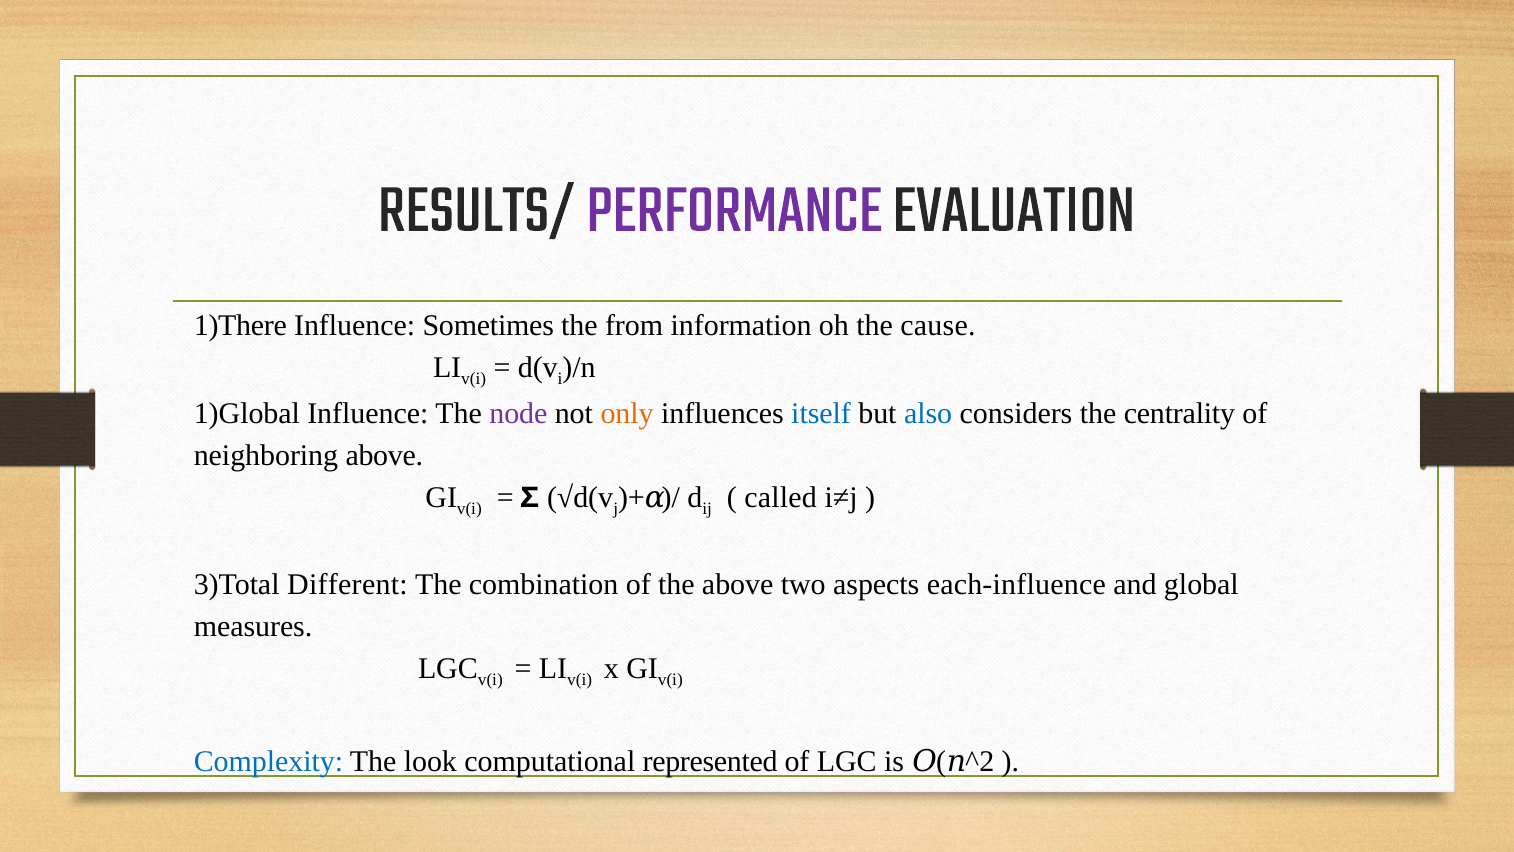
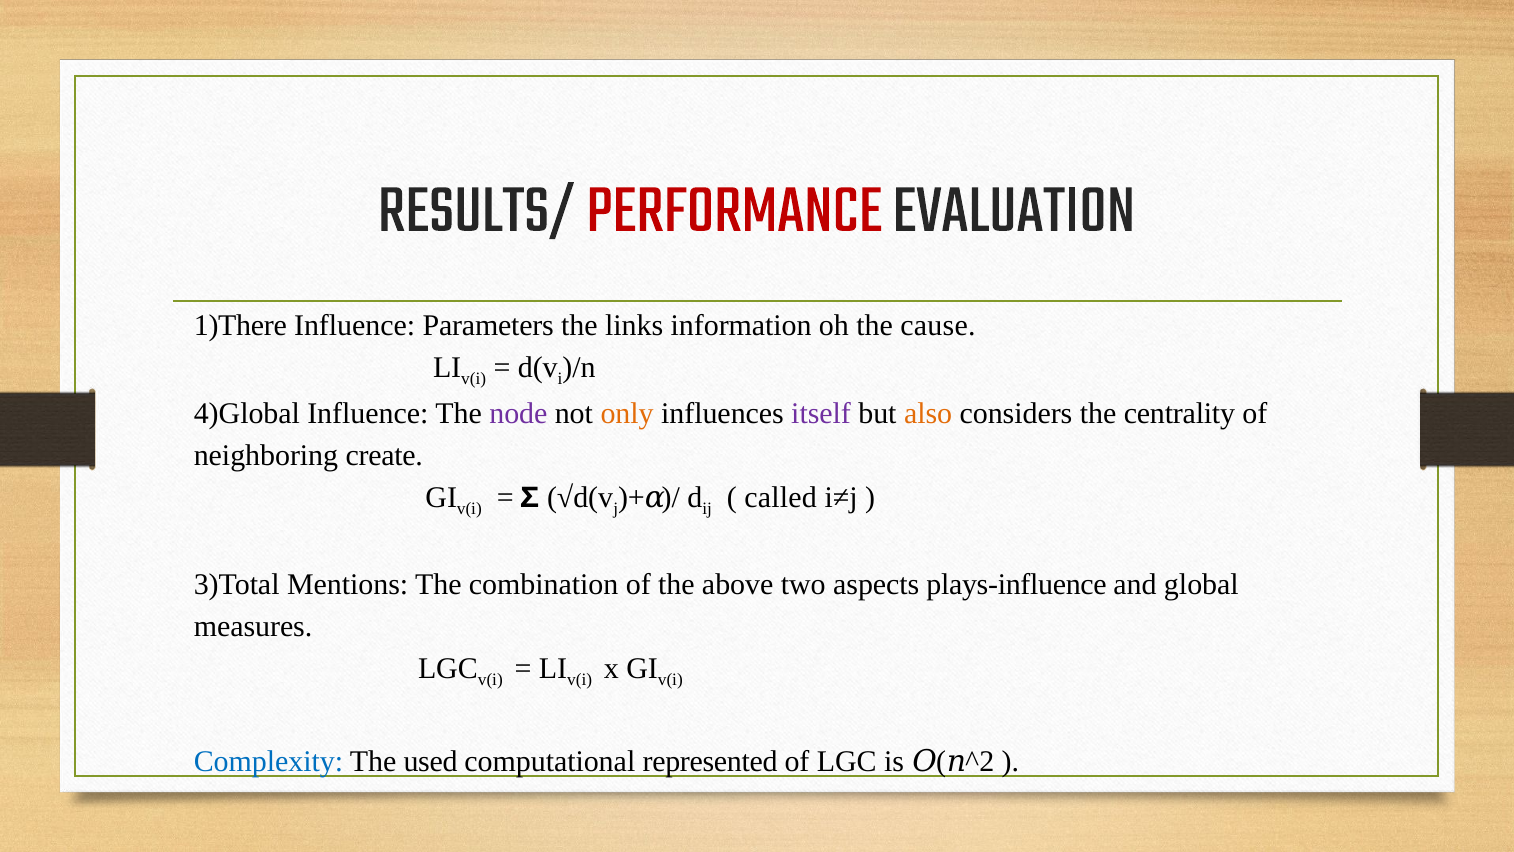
PERFORMANCE colour: purple -> red (734, 208)
Sometimes: Sometimes -> Parameters (488, 325)
from: from -> links (634, 325)
1)Global: 1)Global -> 4)Global (247, 414)
itself colour: blue -> purple (821, 414)
also colour: blue -> orange (928, 414)
neighboring above: above -> create (384, 455)
Different: Different -> Mentions (348, 585)
each-influence: each-influence -> plays-influence (1017, 585)
look: look -> used (431, 761)
